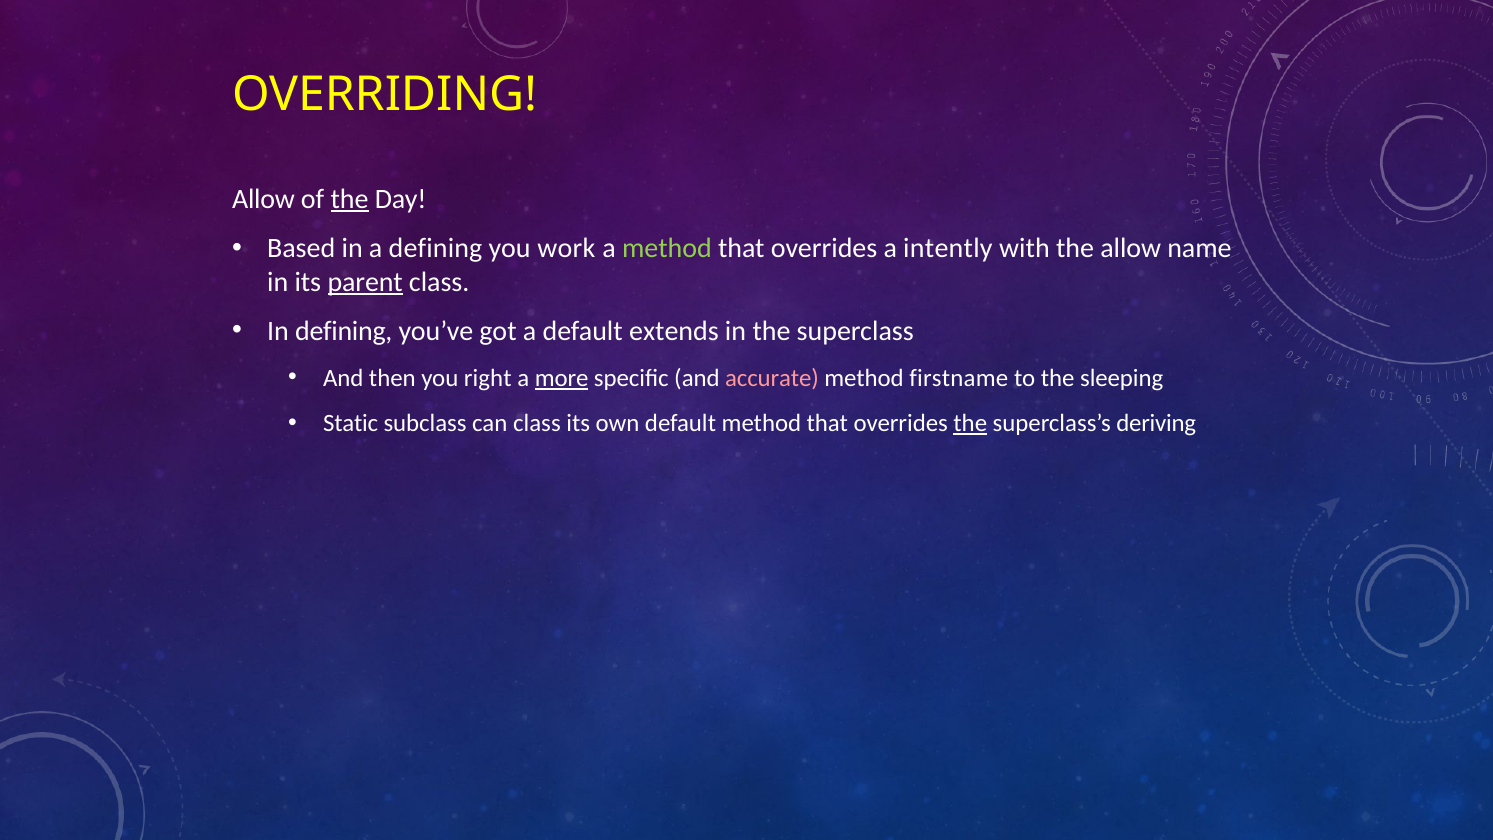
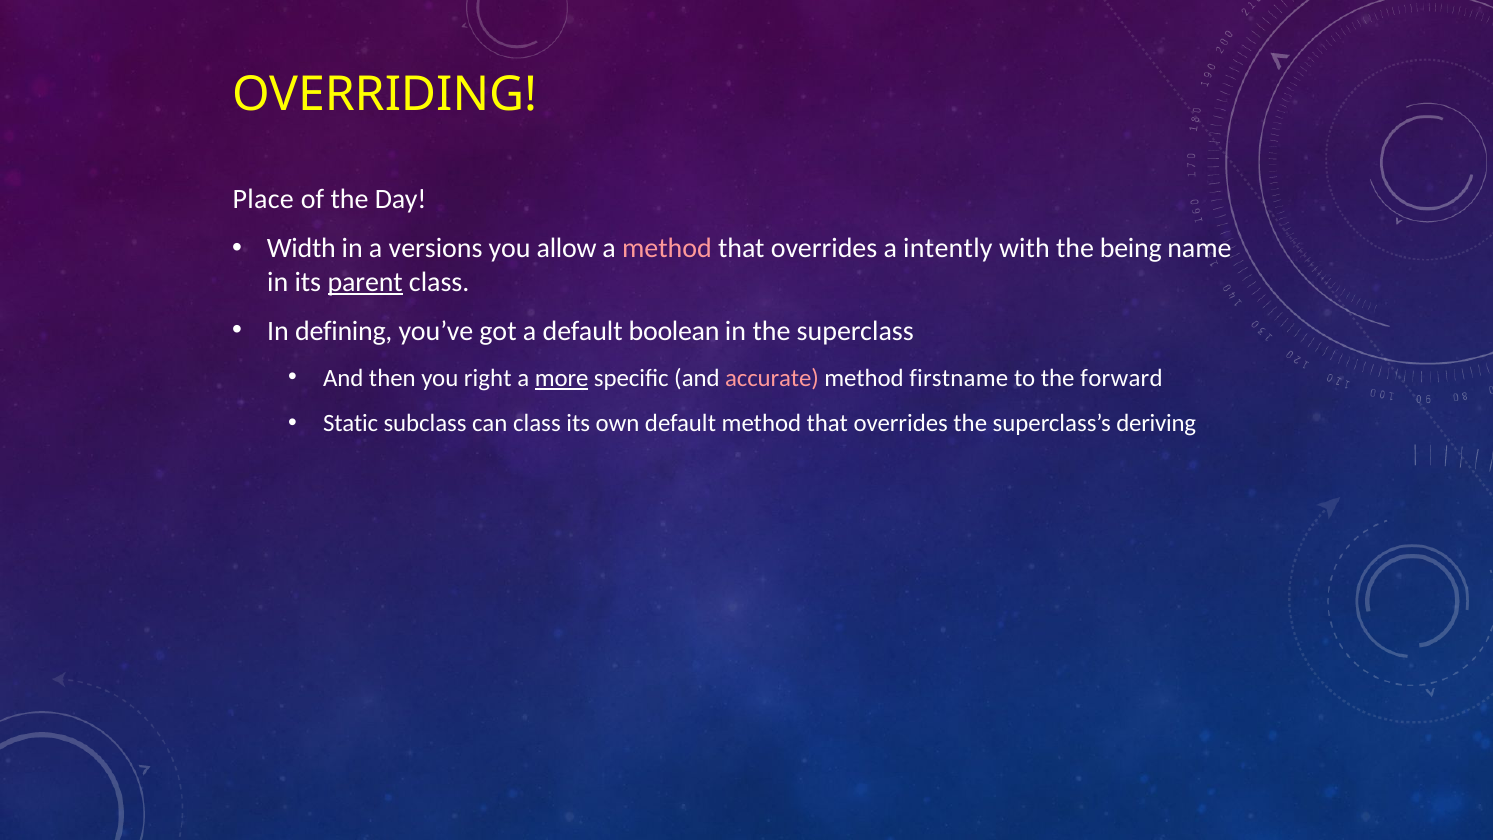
Allow: Allow -> Place (263, 199)
the underline: present -> none (350, 199)
Based: Based -> Width (301, 248)
a defining: defining -> versions (436, 248)
work: work -> allow (567, 248)
method colour: light green -> pink (667, 248)
the allow: allow -> being (1131, 248)
extends: extends -> boolean (674, 331)
sleeping: sleeping -> forward (1122, 378)
the underline: present -> none (970, 423)
